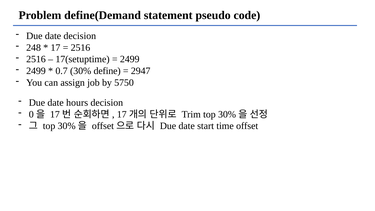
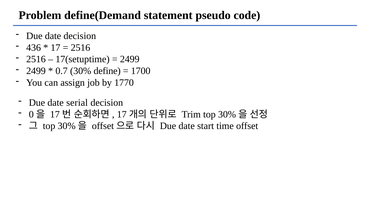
248: 248 -> 436 (34, 48)
2947: 2947 -> 1700 (141, 71)
5750: 5750 -> 1770 (124, 83)
hours: hours -> serial (77, 103)
